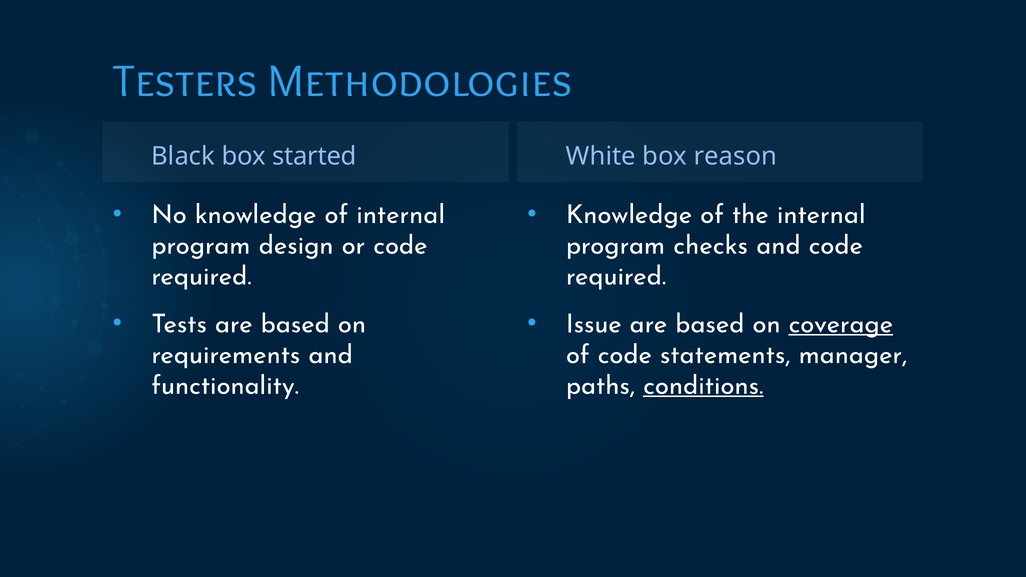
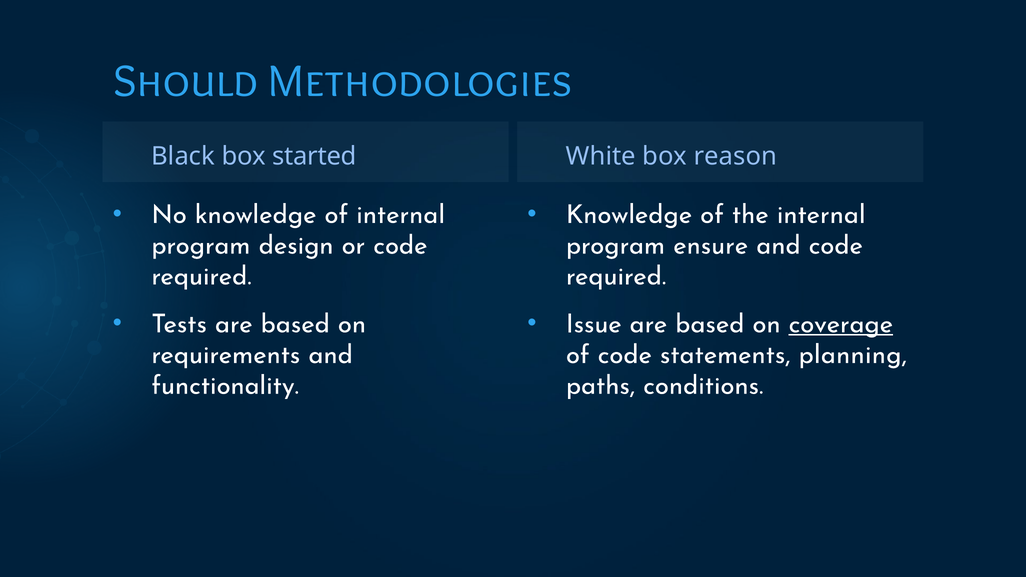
Testers: Testers -> Should (186, 81)
checks: checks -> ensure (711, 245)
manager: manager -> planning (853, 355)
conditions underline: present -> none (703, 385)
